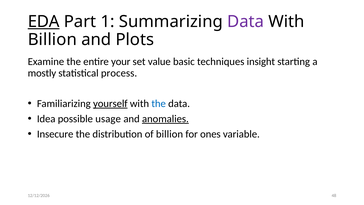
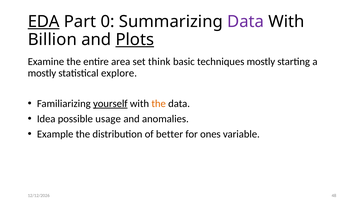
1: 1 -> 0 (108, 22)
Plots underline: none -> present (135, 40)
your: your -> area (121, 62)
value: value -> think (159, 62)
techniques insight: insight -> mostly (261, 62)
process: process -> explore (119, 73)
the colour: blue -> orange (159, 103)
anomalies underline: present -> none (165, 119)
Insecure: Insecure -> Example (55, 134)
of billion: billion -> better (170, 134)
